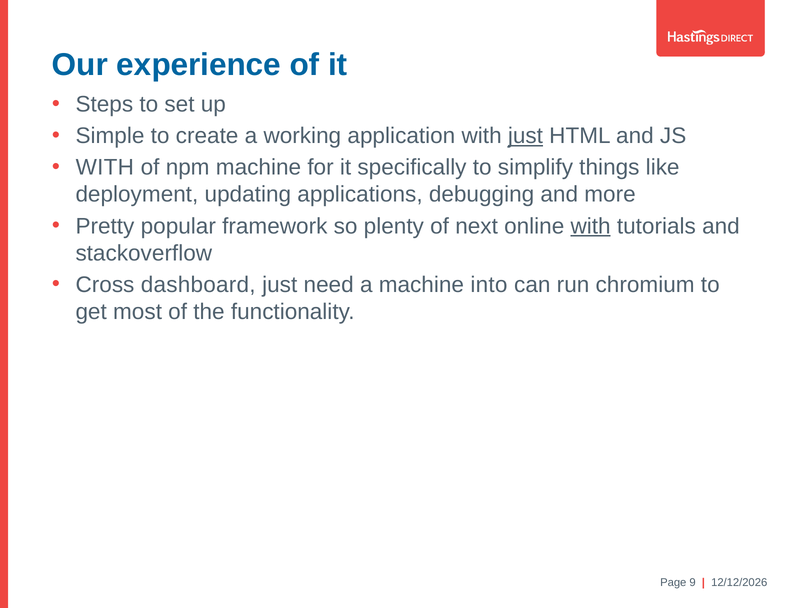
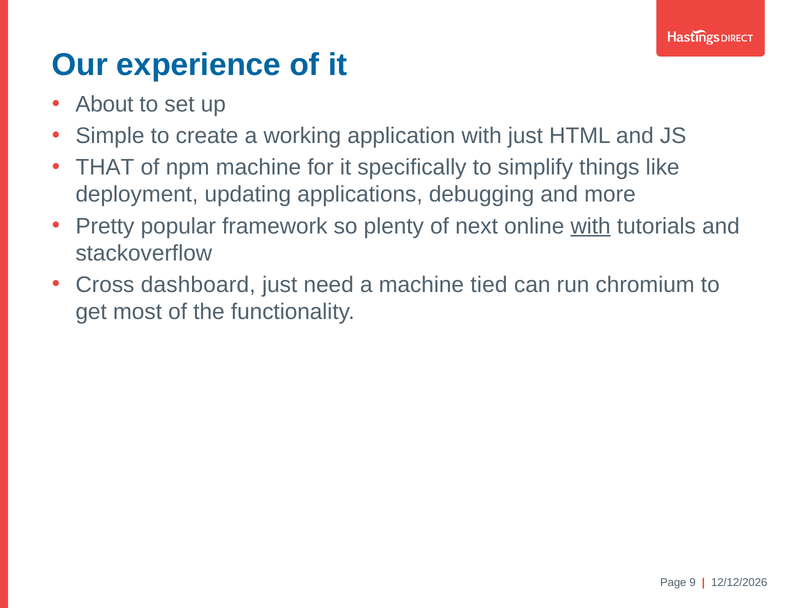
Steps: Steps -> About (104, 105)
just underline: present -> none (525, 136)
WITH: WITH -> THAT (105, 168)
into: into -> tied (489, 285)
